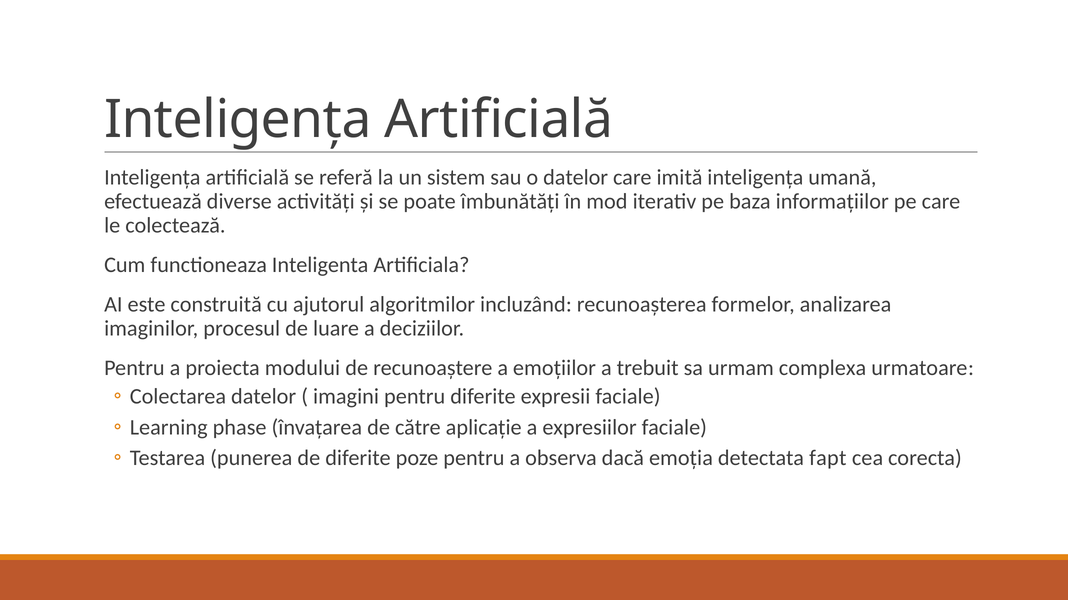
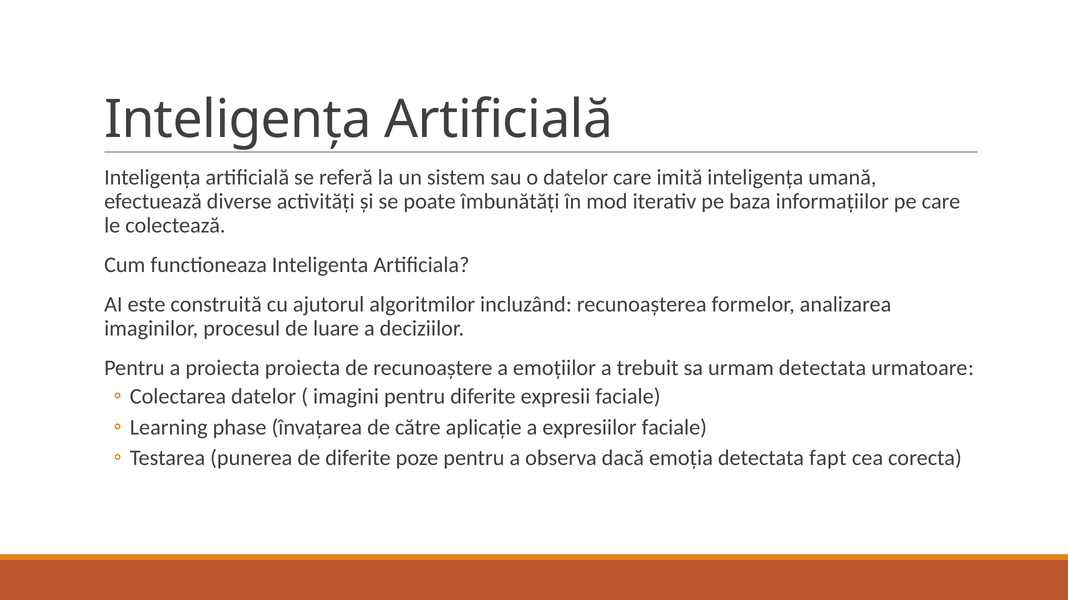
proiecta modului: modului -> proiecta (302, 368)
urmam complexa: complexa -> detectata (823, 368)
